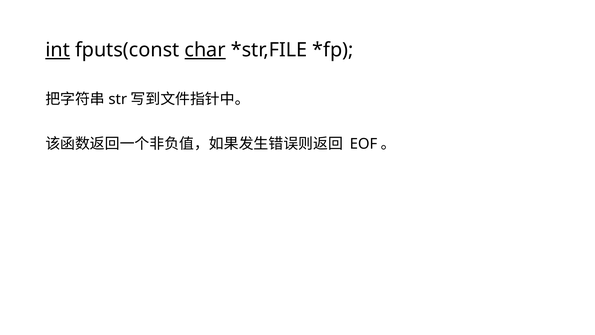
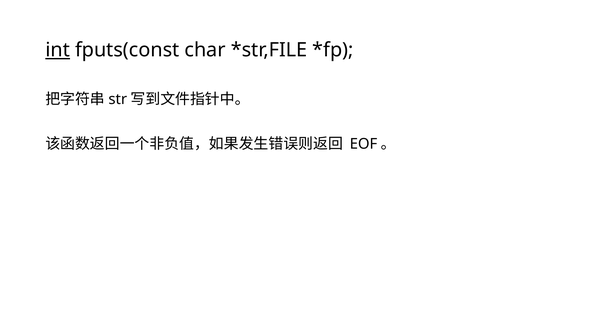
char underline: present -> none (205, 50)
